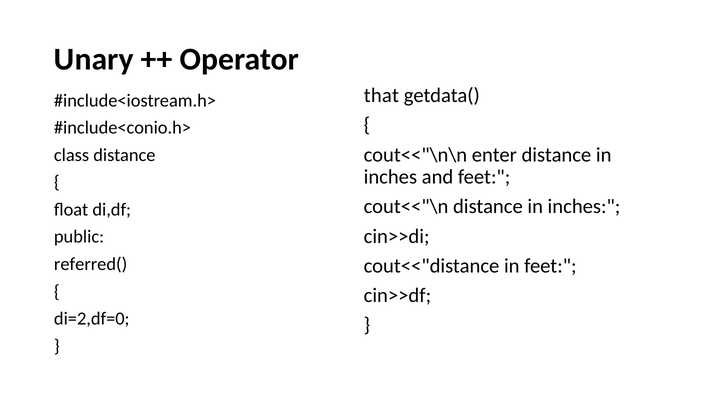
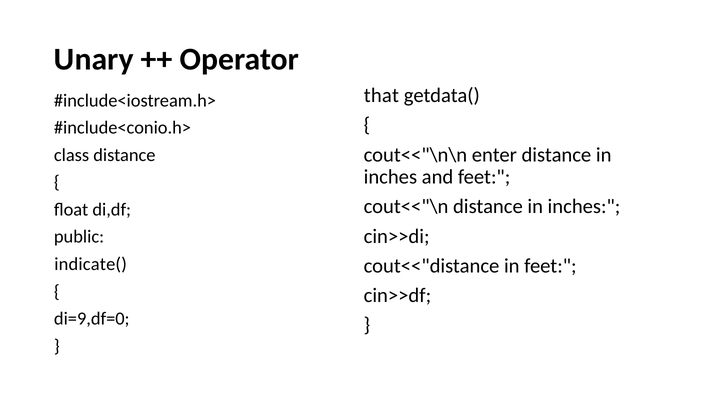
referred(: referred( -> indicate( (91, 264)
di=2,df=0: di=2,df=0 -> di=9,df=0 (92, 319)
